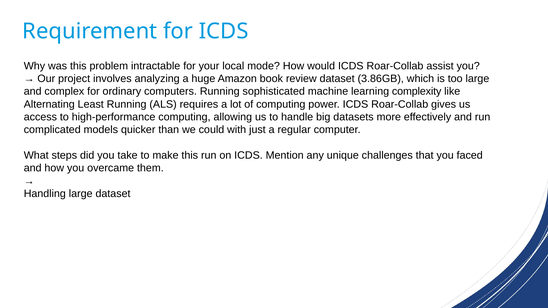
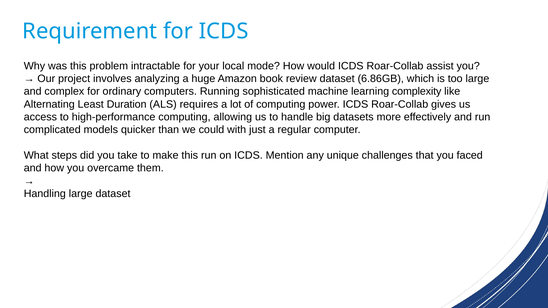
3.86GB: 3.86GB -> 6.86GB (381, 79)
Least Running: Running -> Duration (127, 104)
